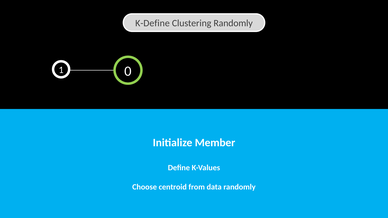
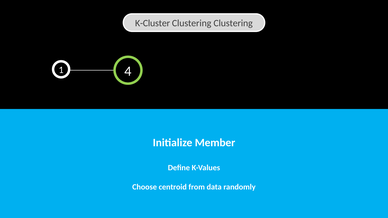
K-Define: K-Define -> K-Cluster (153, 23)
Clustering Randomly: Randomly -> Clustering (233, 23)
1 0: 0 -> 4 (128, 71)
